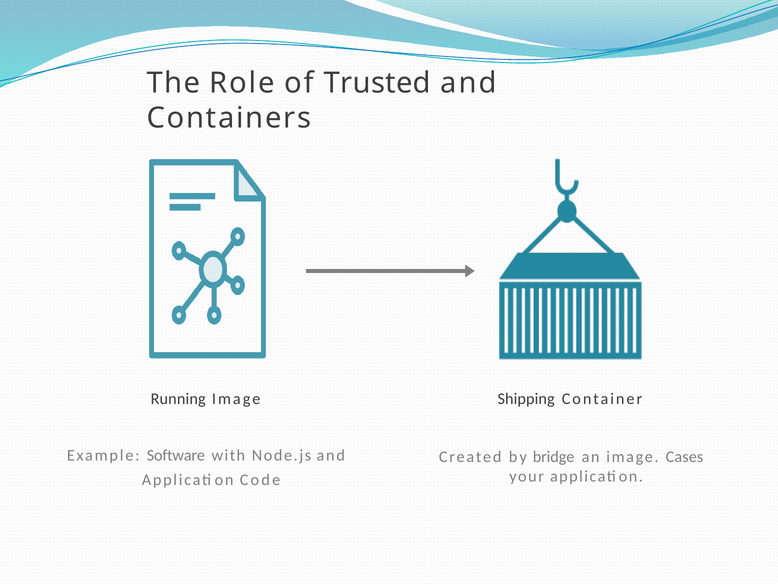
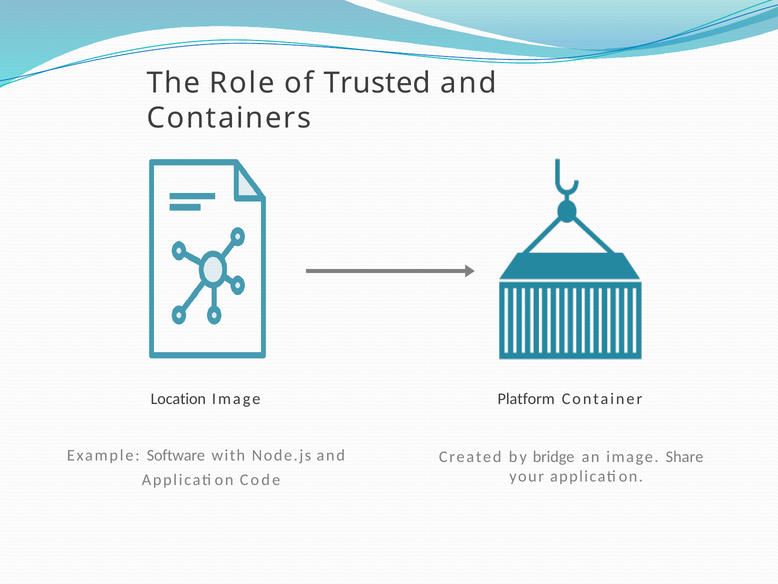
Running: Running -> Location (178, 398)
Shipping: Shipping -> Platform (526, 398)
Cases: Cases -> Share (684, 457)
